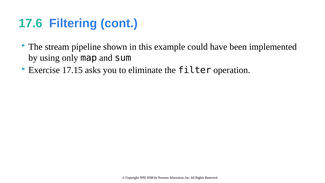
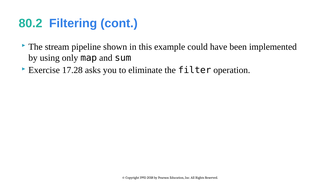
17.6: 17.6 -> 80.2 (30, 23)
17.15: 17.15 -> 17.28 (72, 70)
